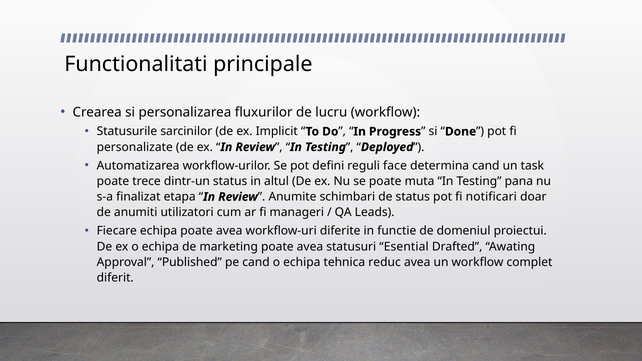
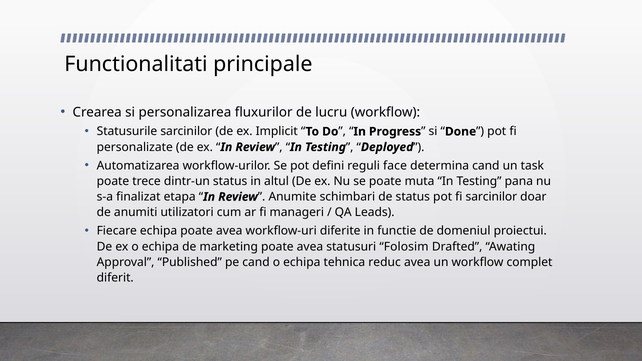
fi notificari: notificari -> sarcinilor (491, 197)
Esential: Esential -> Folosim (404, 247)
